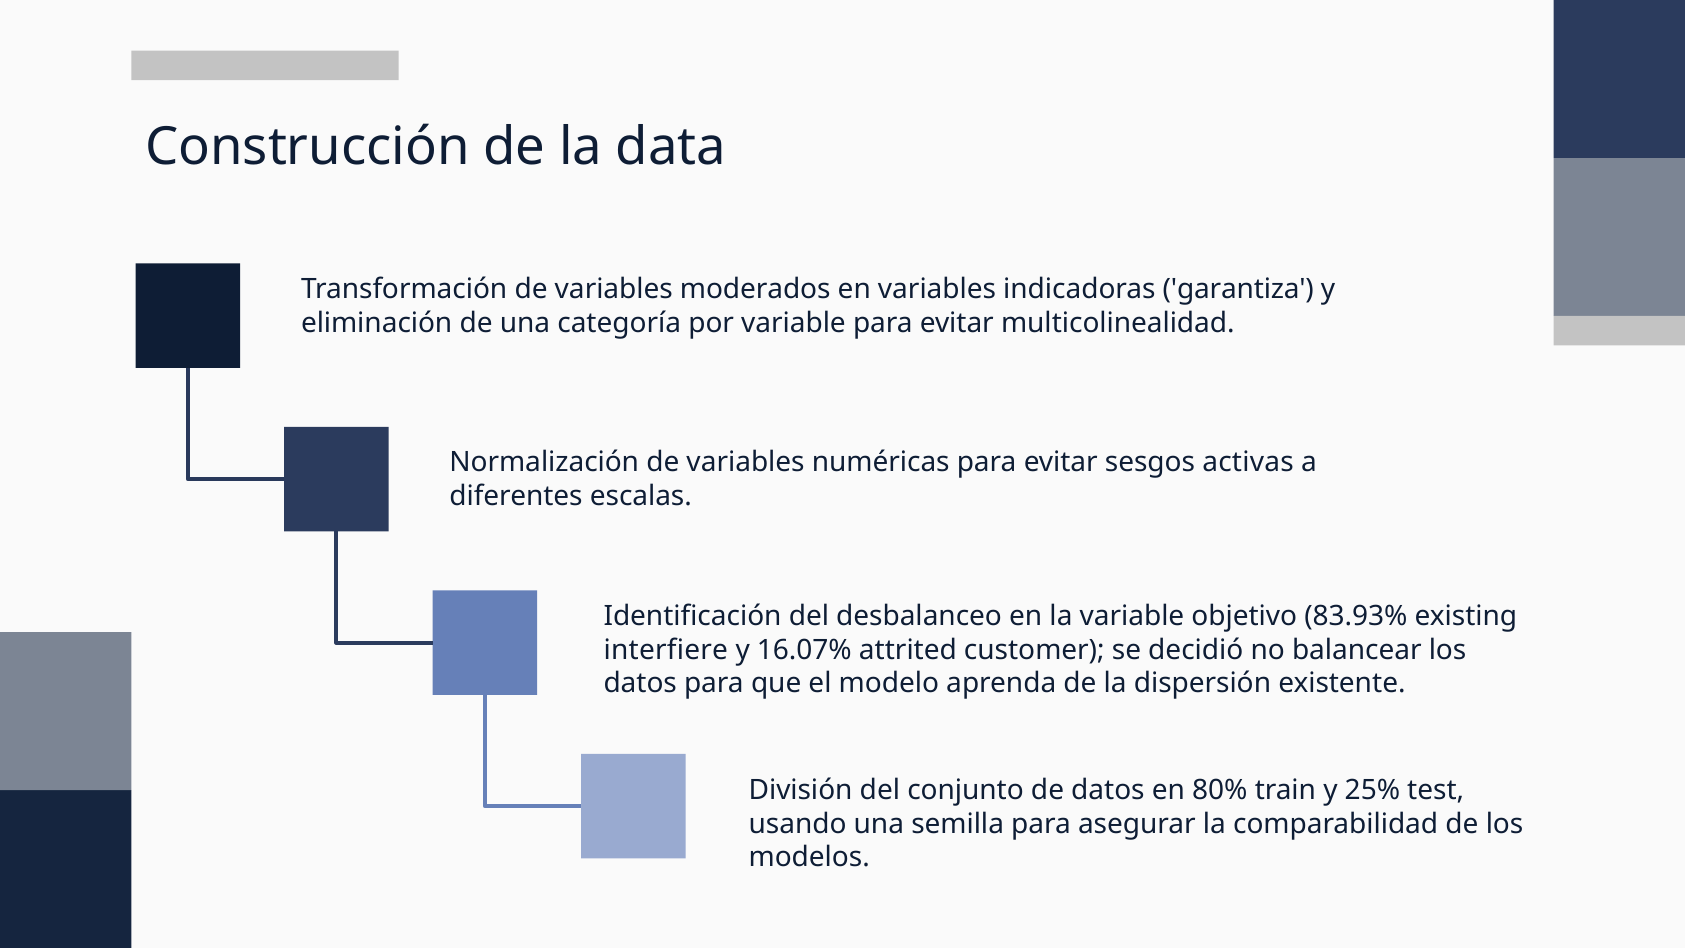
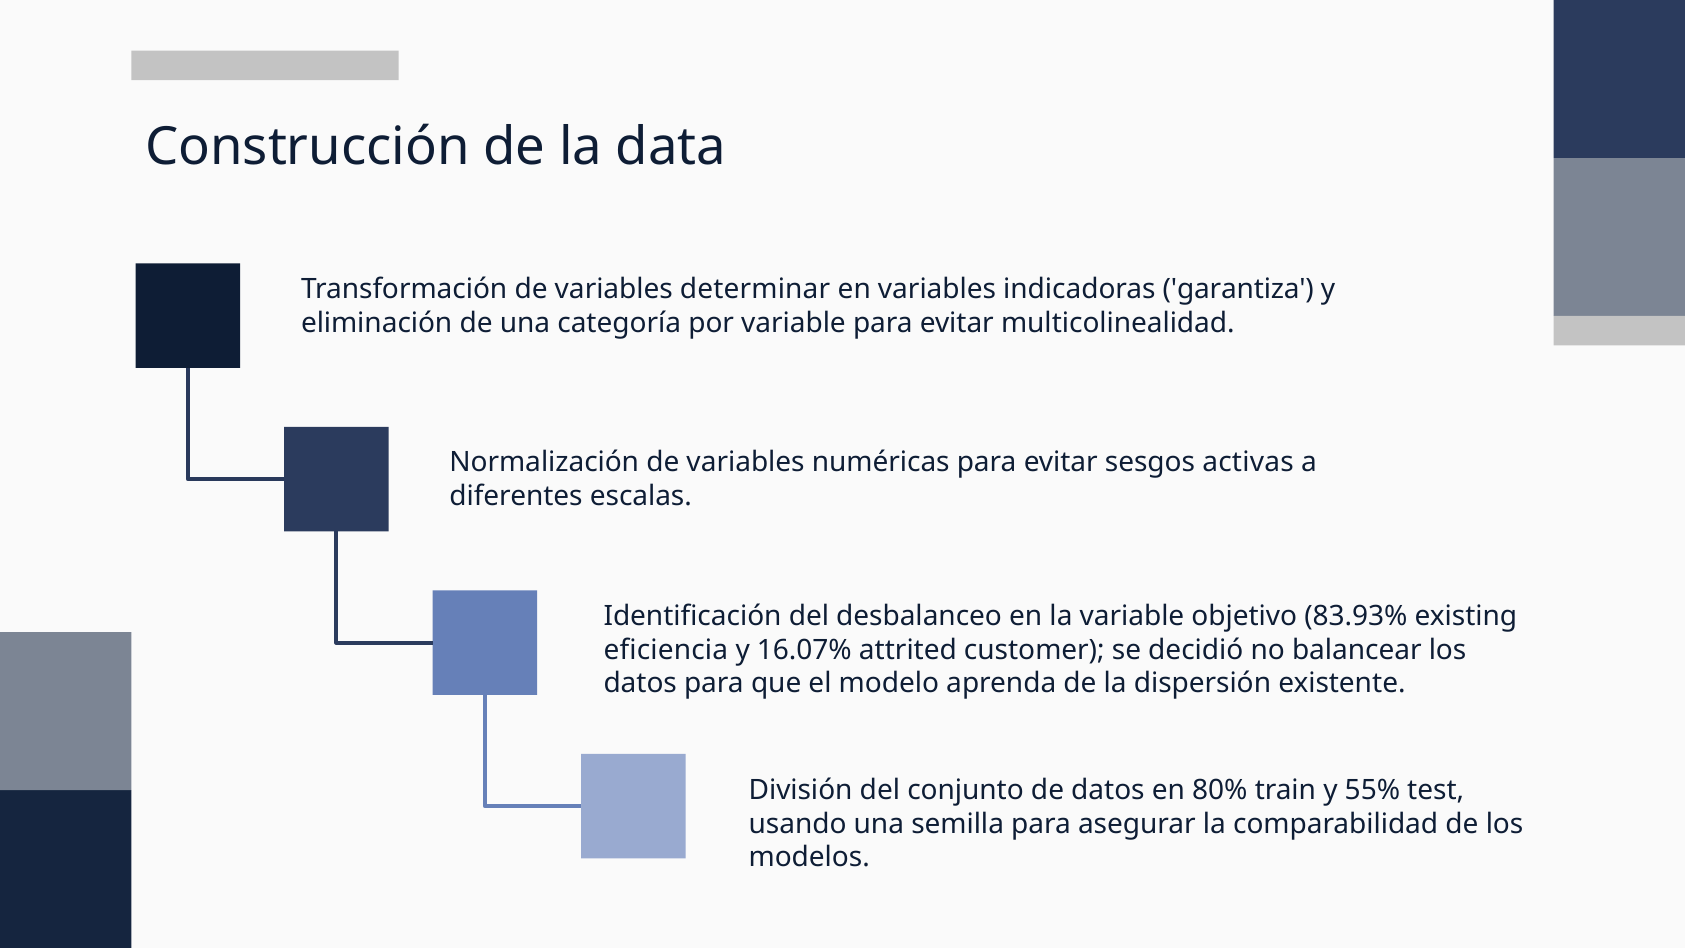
moderados: moderados -> determinar (755, 289)
interfiere: interfiere -> eficiencia (666, 650)
25%: 25% -> 55% (1372, 790)
